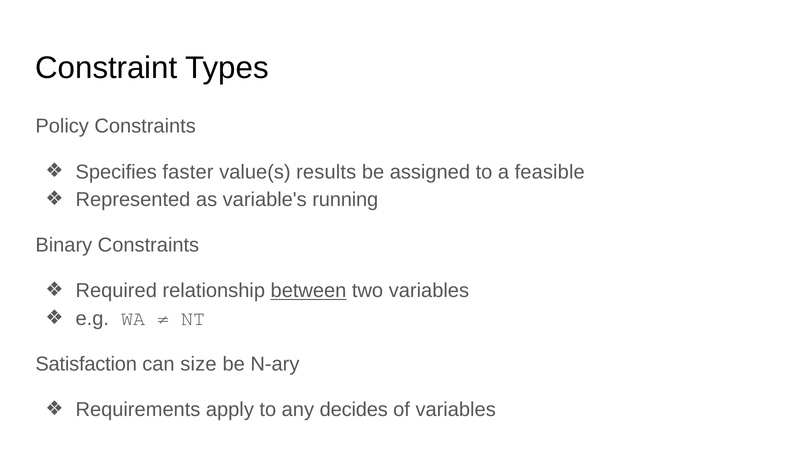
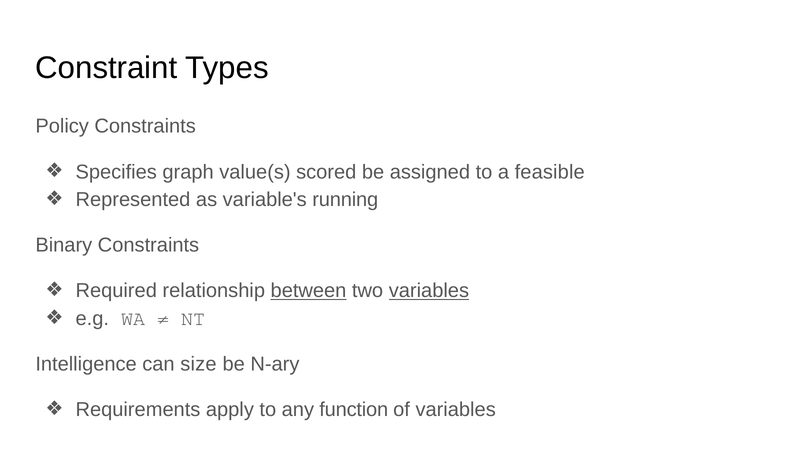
faster: faster -> graph (188, 172)
results: results -> scored (326, 172)
variables underline: none -> present (429, 291)
Satisfaction: Satisfaction -> Intelligence (86, 364)
decides: decides -> function (354, 409)
